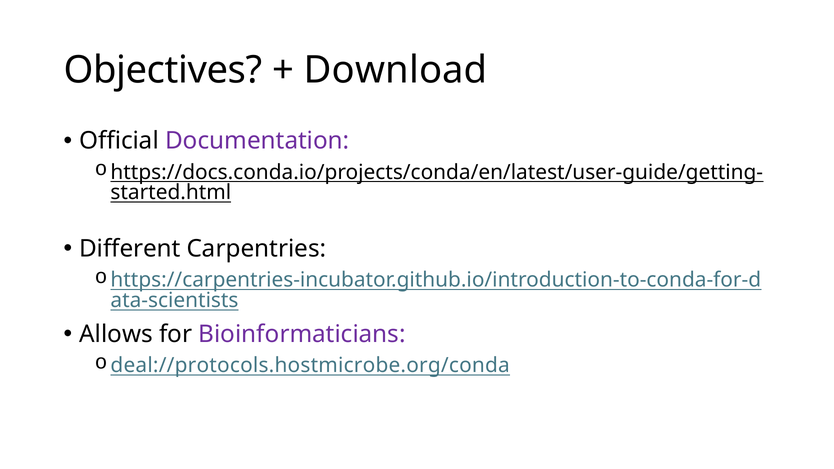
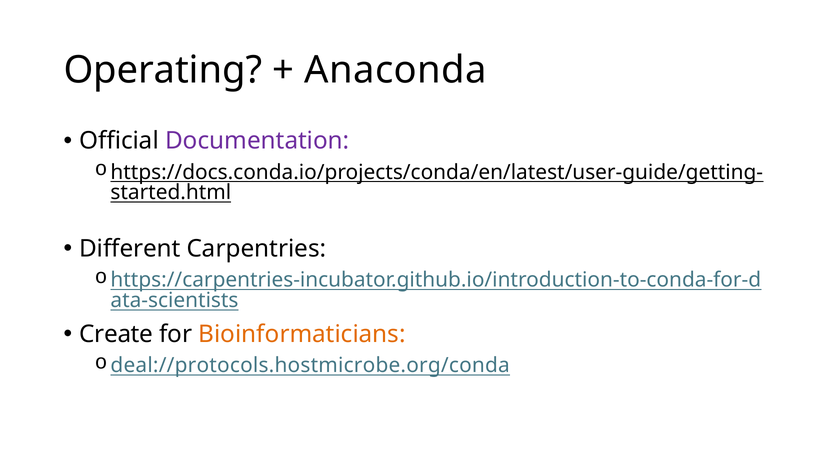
Objectives: Objectives -> Operating (163, 70)
Download: Download -> Anaconda (396, 70)
Allows: Allows -> Create (116, 334)
Bioinformaticians colour: purple -> orange (302, 334)
